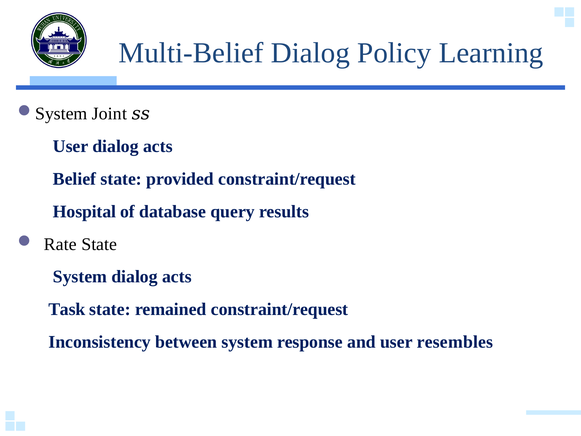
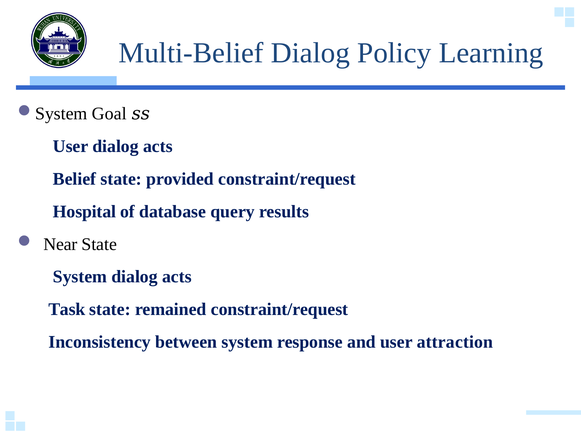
Joint: Joint -> Goal (109, 114)
Rate: Rate -> Near (61, 244)
resembles: resembles -> attraction (455, 342)
